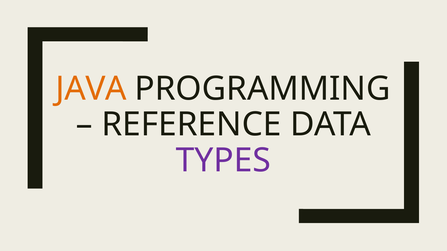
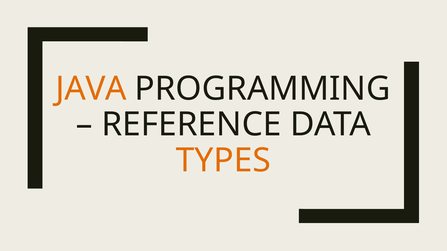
TYPES colour: purple -> orange (223, 161)
